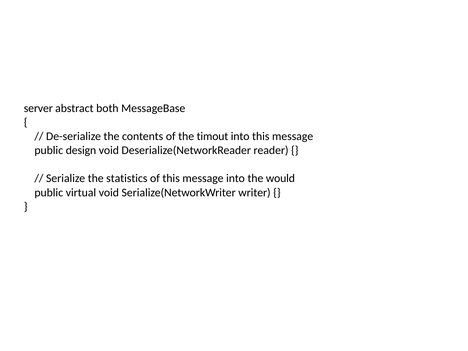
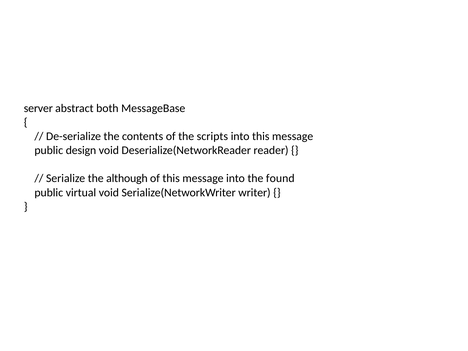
timout: timout -> scripts (212, 136)
statistics: statistics -> although (127, 178)
would: would -> found (280, 178)
